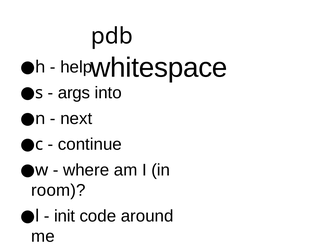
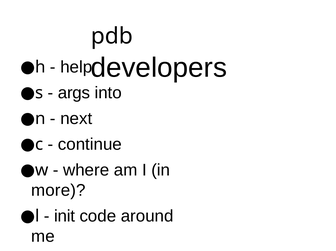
whitespace: whitespace -> developers (159, 68)
room: room -> more (58, 191)
